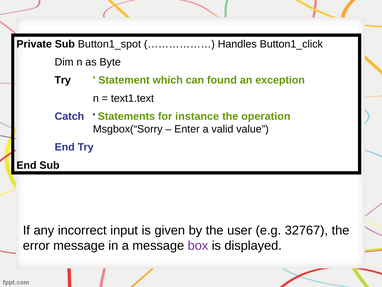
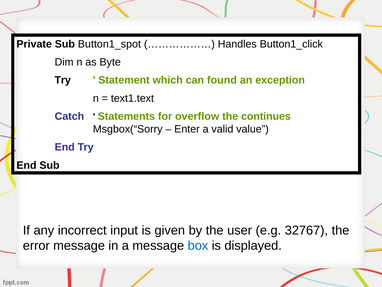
instance: instance -> overflow (197, 116)
operation: operation -> continues (266, 116)
box colour: purple -> blue (198, 245)
